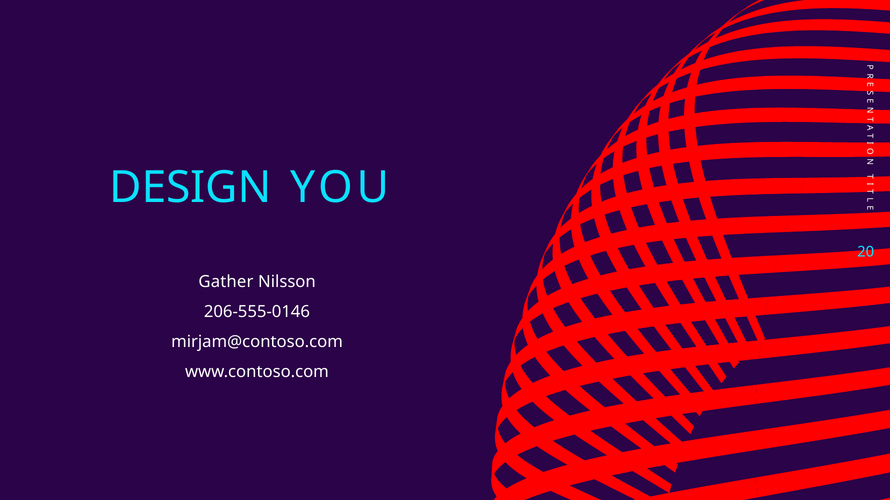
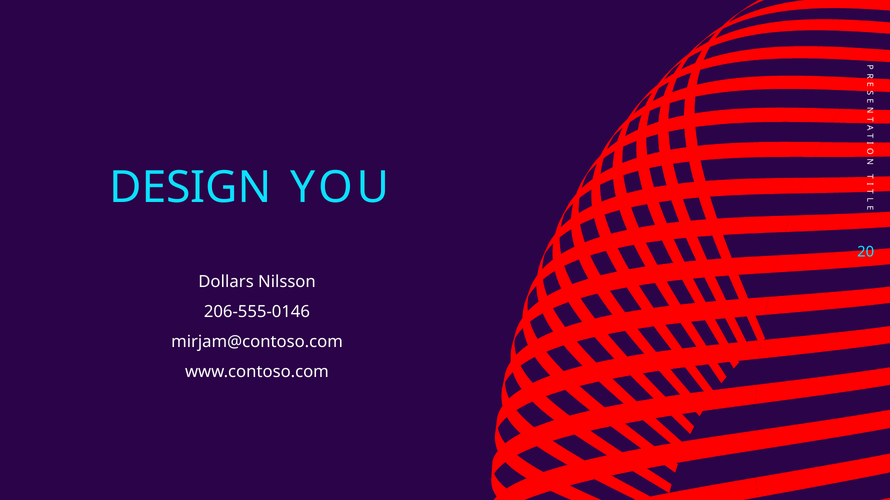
Gather: Gather -> Dollars (226, 282)
